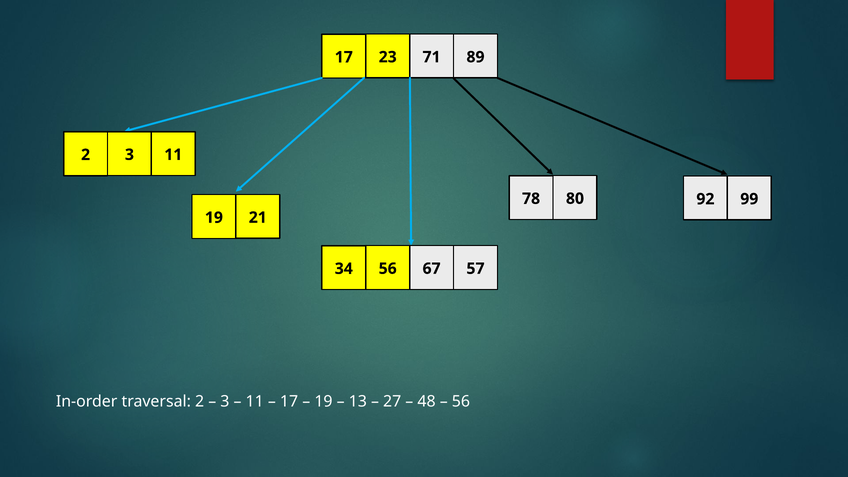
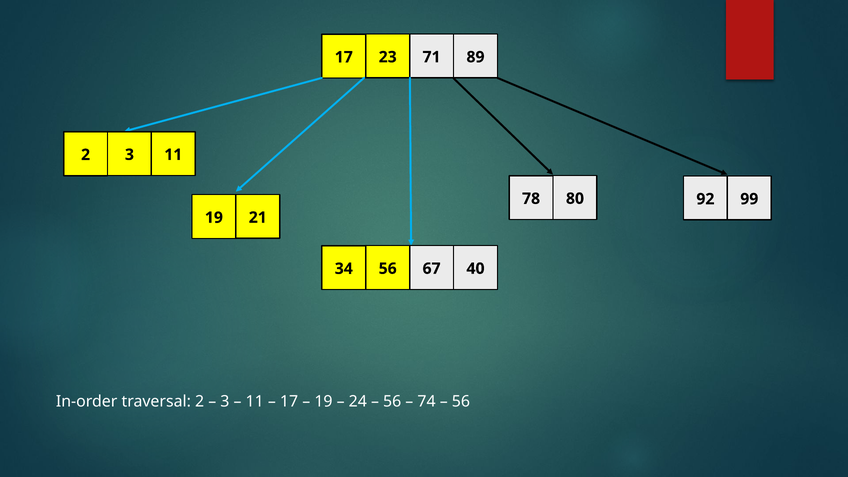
57: 57 -> 40 (476, 269)
13: 13 -> 24 (358, 402)
27: 27 -> 56 (392, 402)
48: 48 -> 74 (427, 402)
